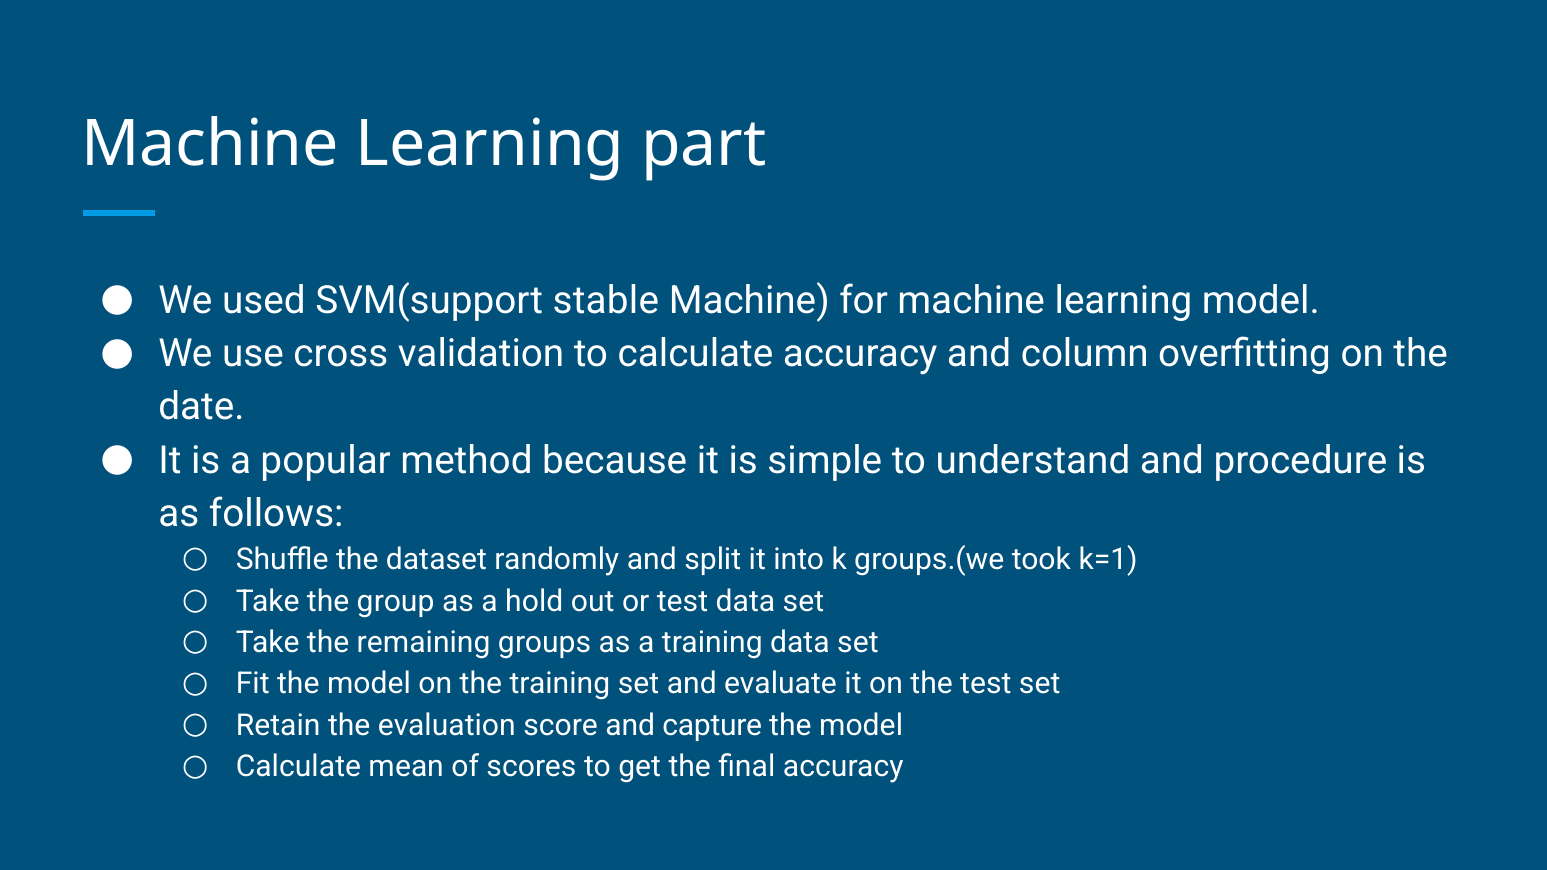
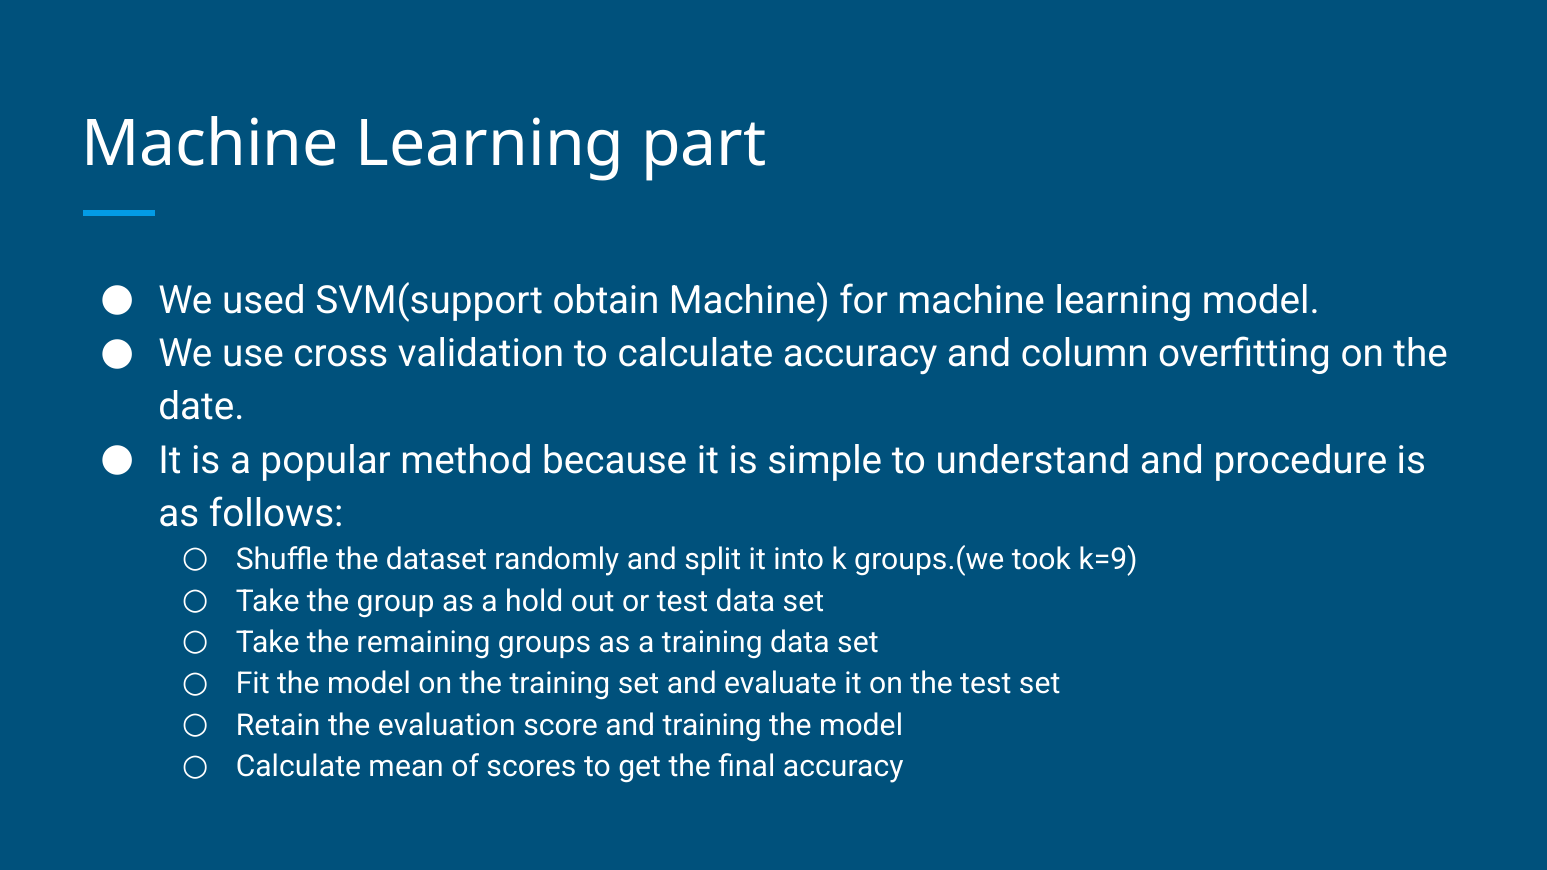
stable: stable -> obtain (606, 300)
k=1: k=1 -> k=9 (1108, 560)
and capture: capture -> training (712, 726)
